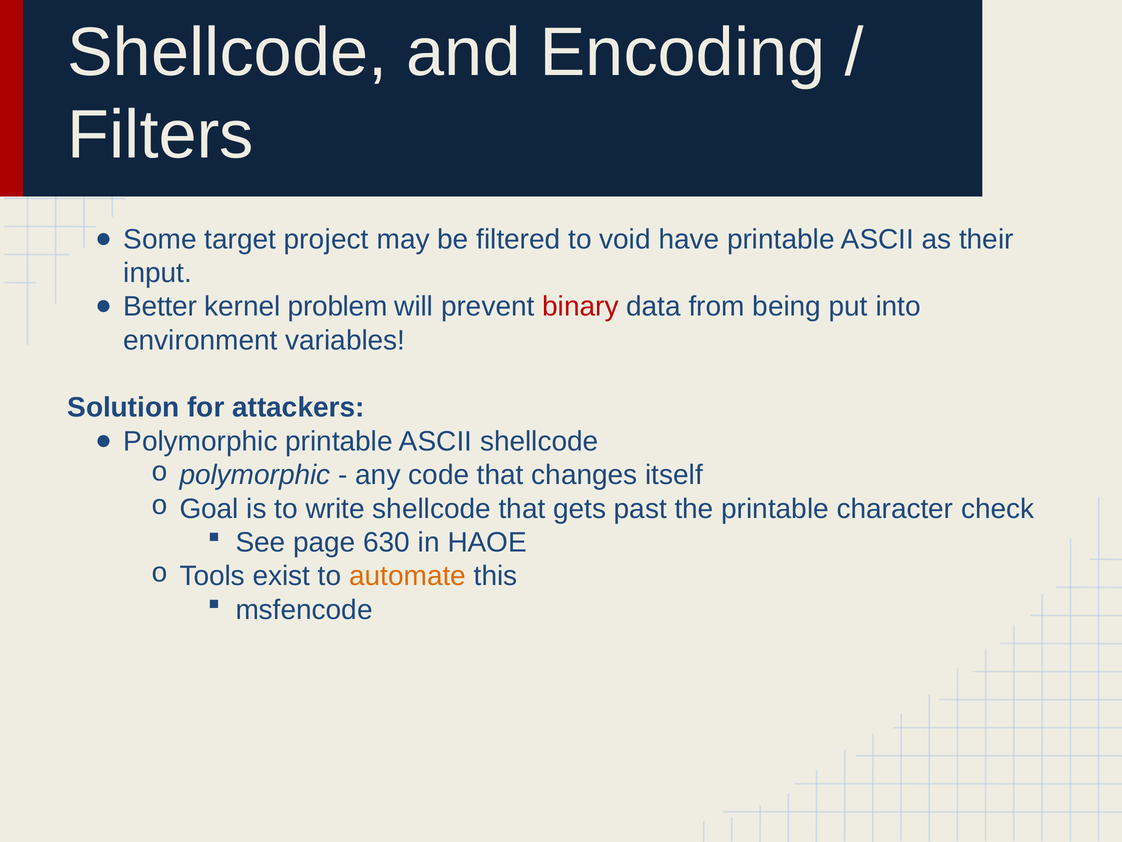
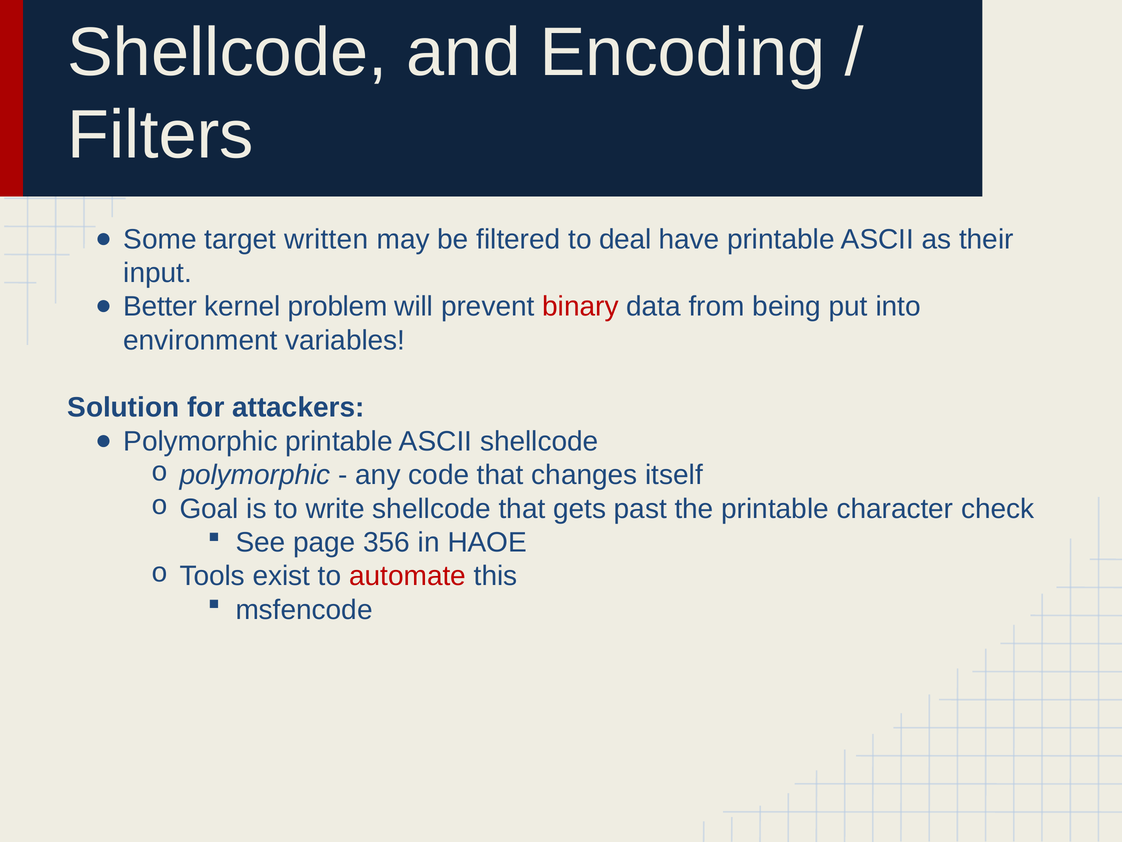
project: project -> written (326, 239)
void: void -> deal (625, 239)
630: 630 -> 356 (387, 542)
automate colour: orange -> red (408, 576)
